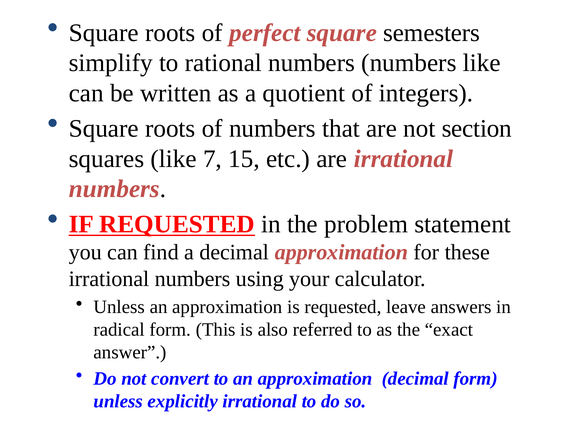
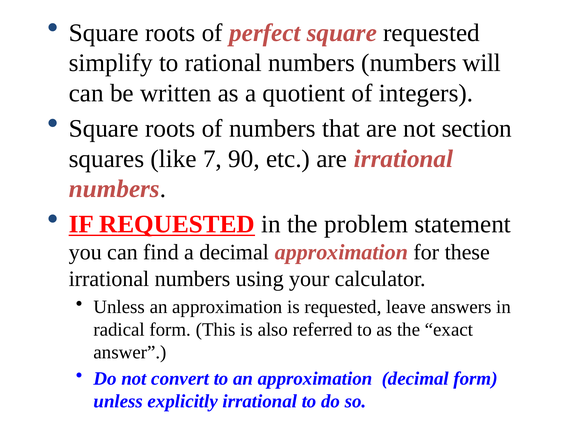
square semesters: semesters -> requested (432, 33)
numbers like: like -> will (482, 63)
15: 15 -> 90 (244, 159)
